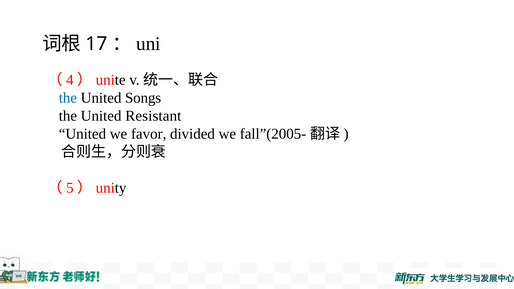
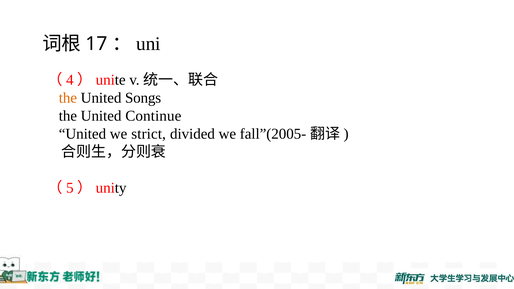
the colour: blue -> orange (68, 98)
Resistant: Resistant -> Continue (153, 116)
favor: favor -> strict (149, 134)
